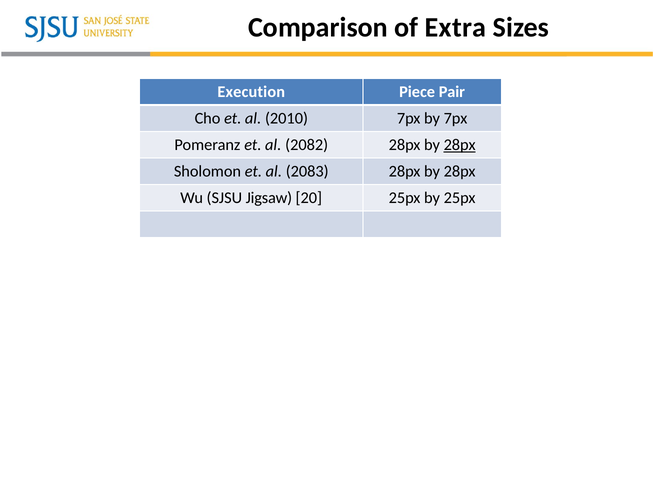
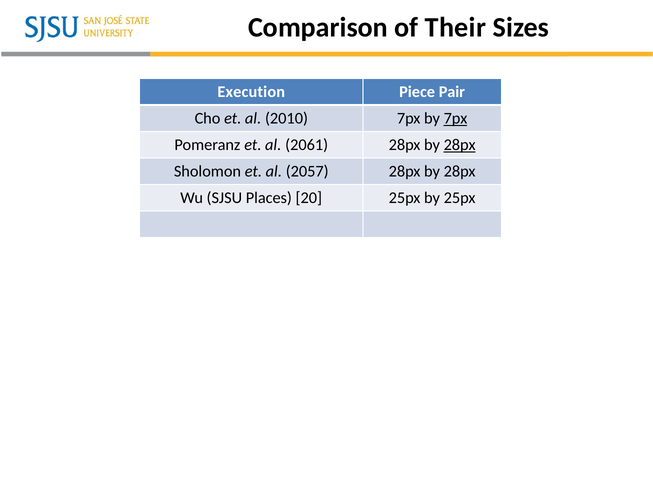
Extra: Extra -> Their (455, 28)
7px underline: none -> present (455, 118)
2082: 2082 -> 2061 (307, 145)
2083: 2083 -> 2057 (307, 171)
Jigsaw: Jigsaw -> Places (269, 198)
